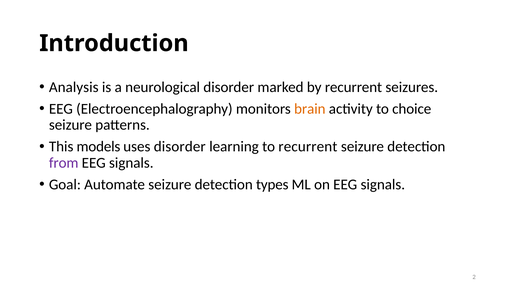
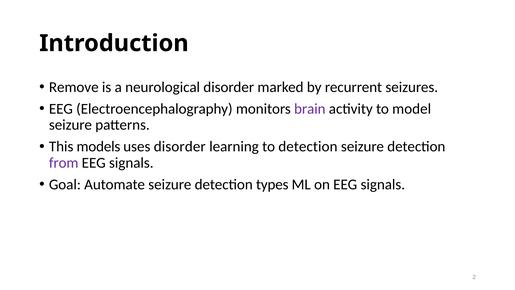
Analysis: Analysis -> Remove (74, 87)
brain colour: orange -> purple (310, 109)
choice: choice -> model (412, 109)
to recurrent: recurrent -> detection (308, 146)
